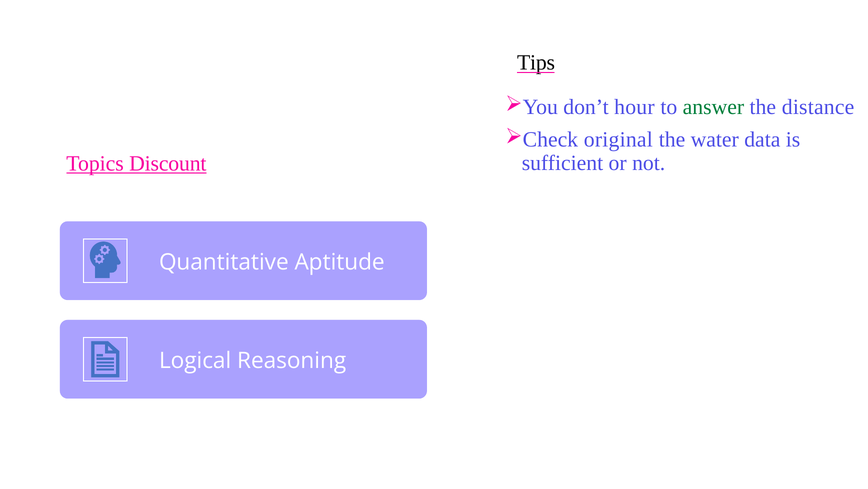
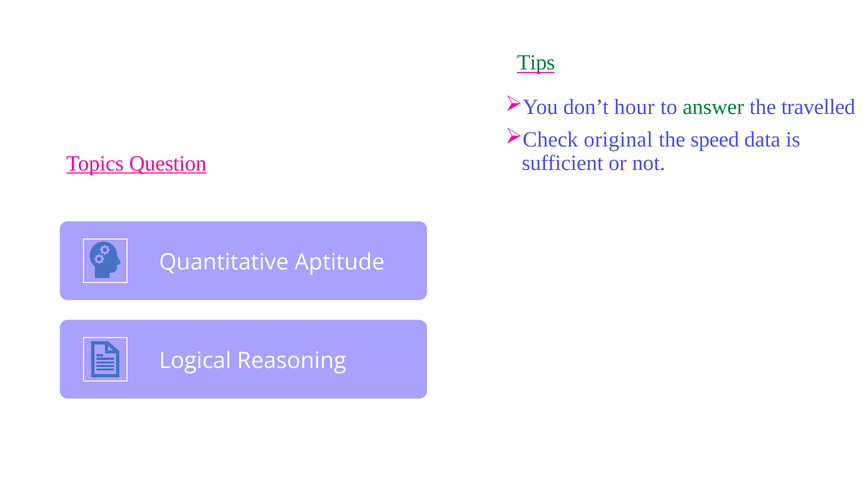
Tips colour: black -> green (536, 63)
distance: distance -> travelled (818, 107)
water: water -> speed (715, 140)
Discount: Discount -> Question (168, 163)
